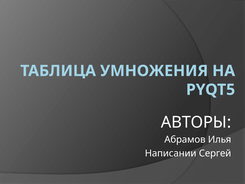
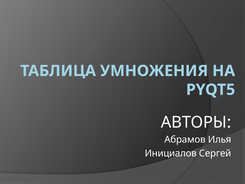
Написании: Написании -> Инициалов (171, 153)
